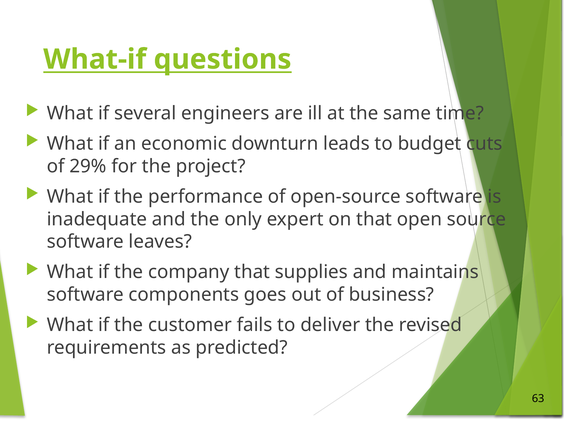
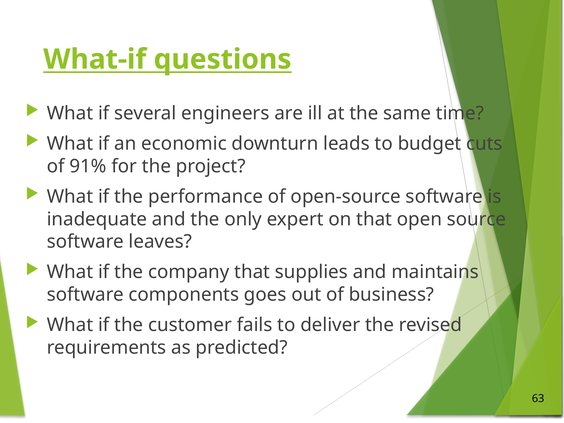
29%: 29% -> 91% (88, 166)
